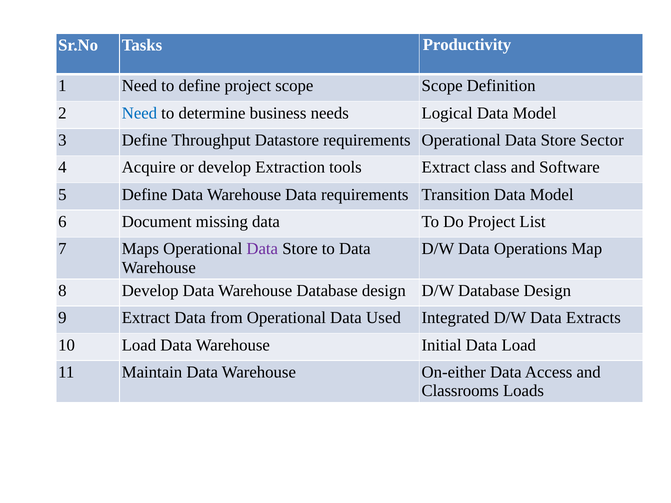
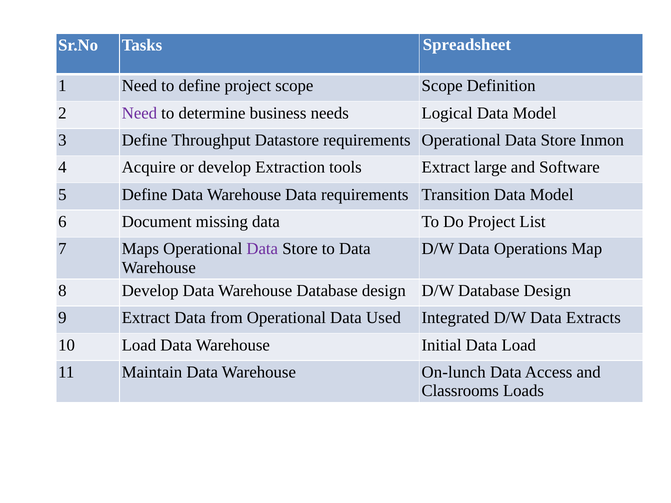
Productivity: Productivity -> Spreadsheet (467, 45)
Need colour: blue -> purple (139, 113)
Sector: Sector -> Inmon (602, 140)
class: class -> large (490, 167)
On-either: On-either -> On-lunch (454, 372)
